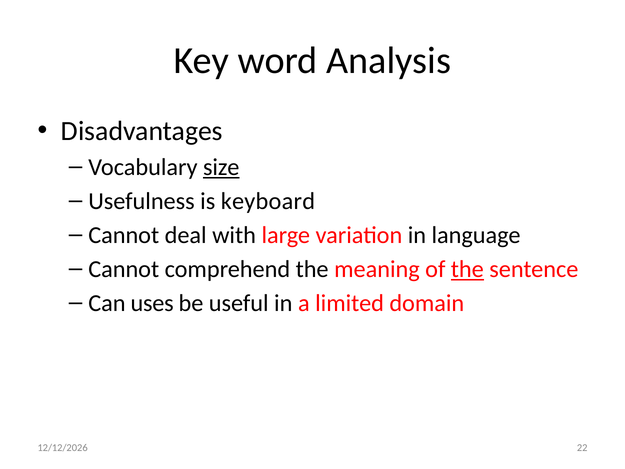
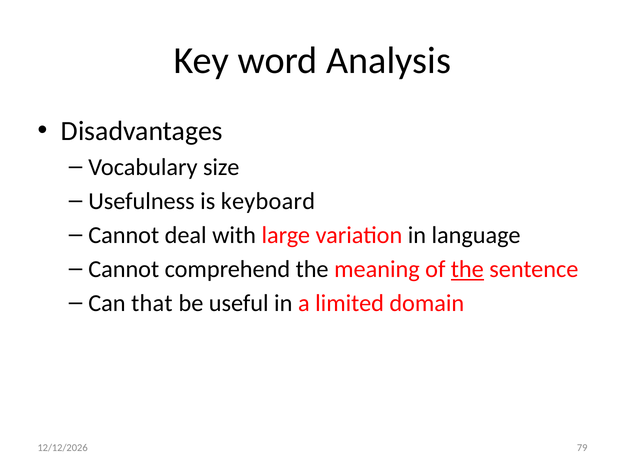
size underline: present -> none (221, 167)
uses: uses -> that (152, 303)
22: 22 -> 79 (582, 448)
